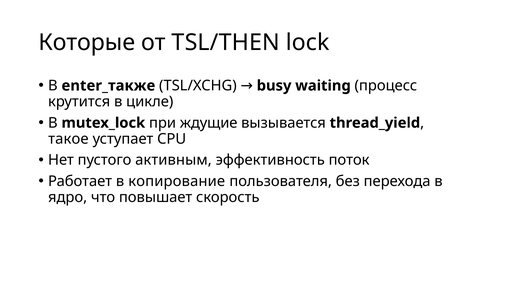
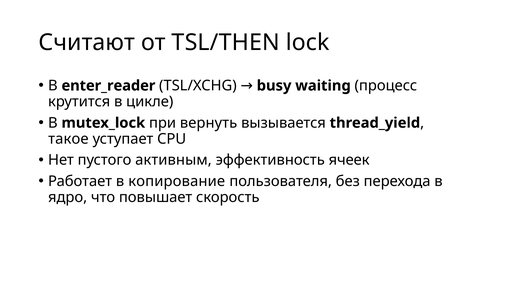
Которые: Которые -> Считают (87, 43)
enter_также: enter_также -> enter_reader (108, 86)
ждущие: ждущие -> вернуть (209, 123)
поток: поток -> ячеек (349, 160)
